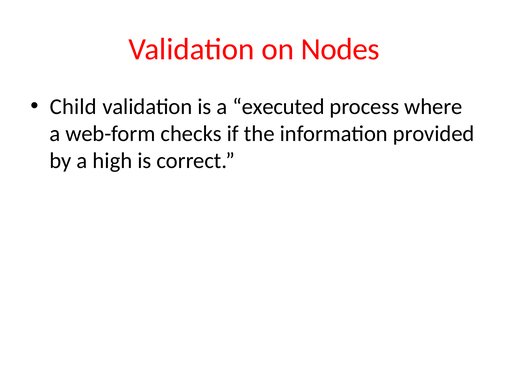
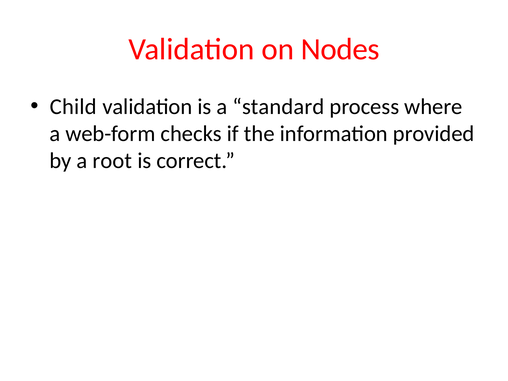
executed: executed -> standard (278, 107)
high: high -> root (112, 161)
